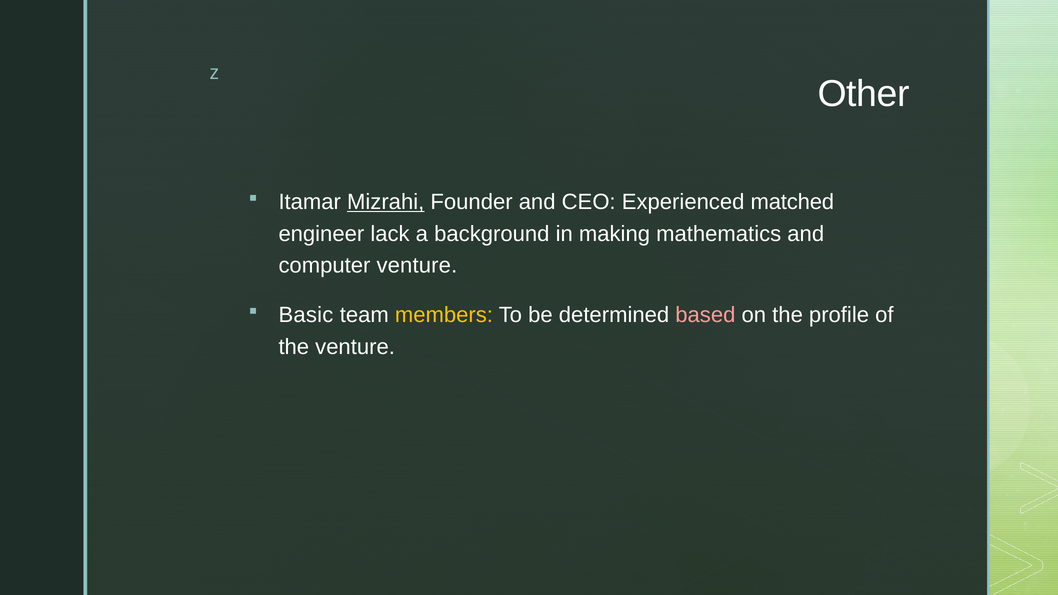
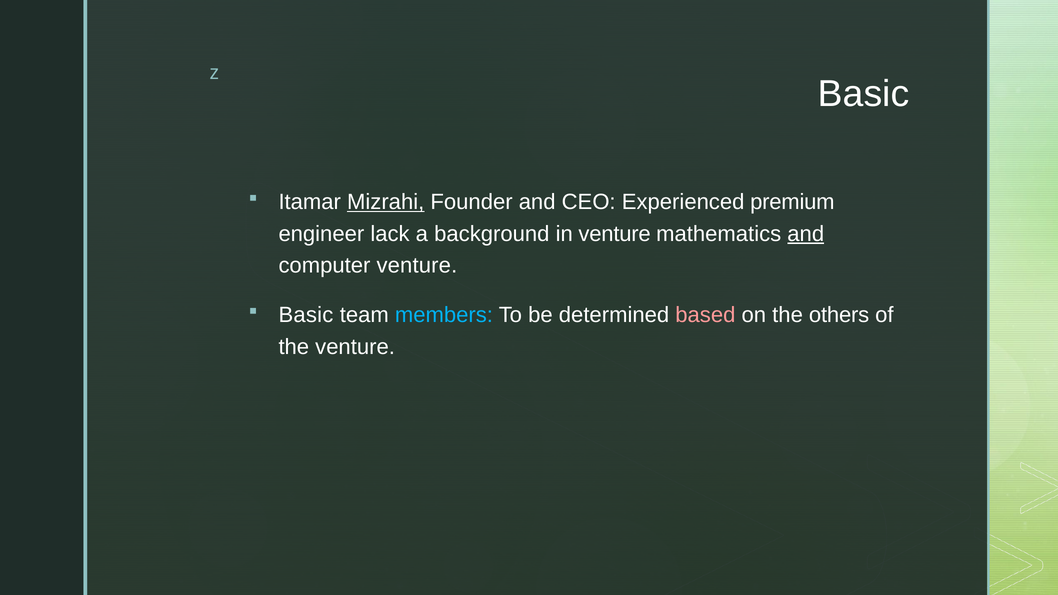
Other: Other -> Basic (864, 94)
matched: matched -> premium (792, 202)
in making: making -> venture (615, 234)
and underline: none -> present (806, 234)
members colour: yellow -> light blue (444, 315)
profile: profile -> others (839, 315)
